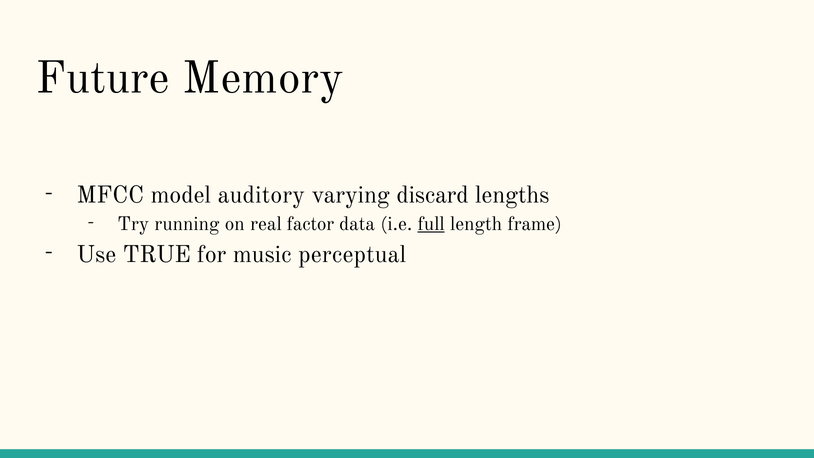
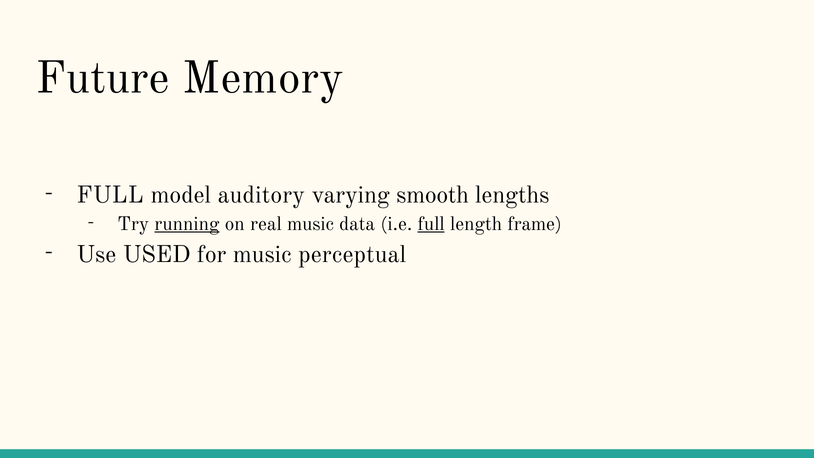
MFCC: MFCC -> FULL (110, 195)
discard: discard -> smooth (433, 195)
running underline: none -> present (187, 224)
real factor: factor -> music (311, 224)
TRUE: TRUE -> USED (157, 254)
